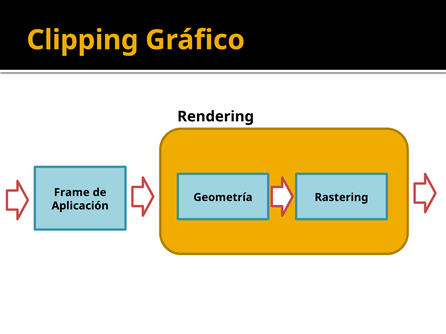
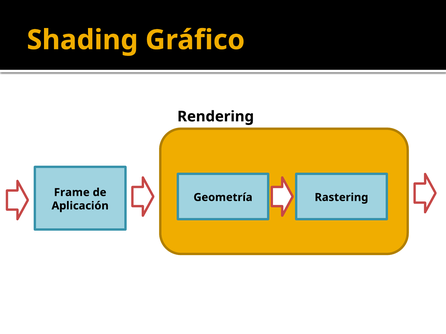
Clipping: Clipping -> Shading (82, 40)
